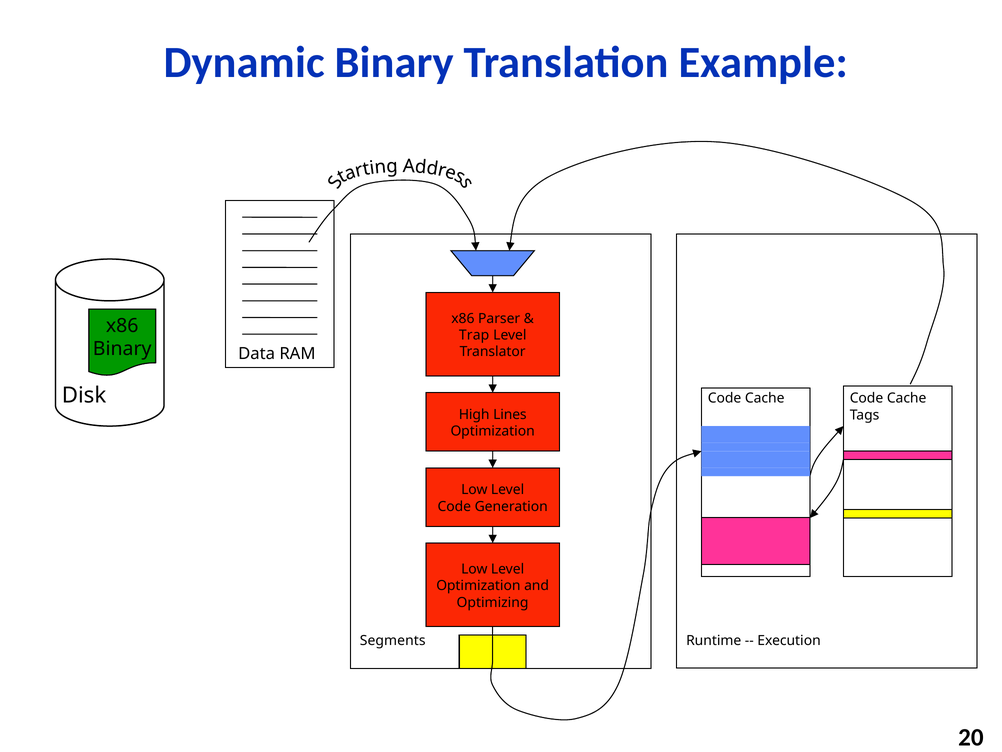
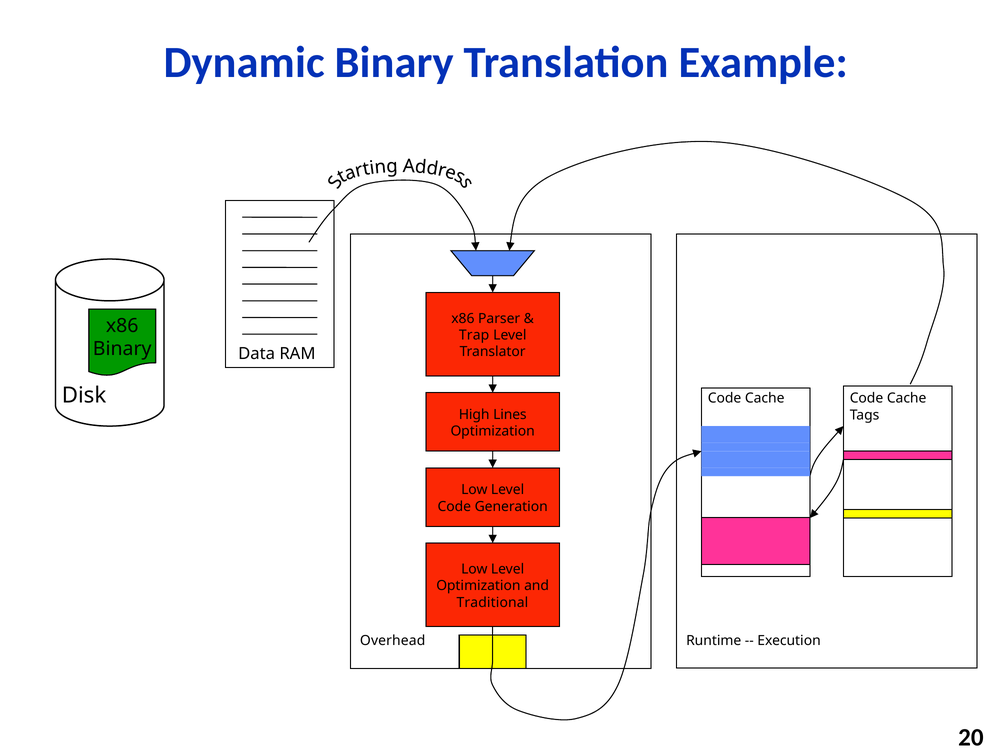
Optimizing: Optimizing -> Traditional (492, 602)
Segments: Segments -> Overhead (393, 640)
